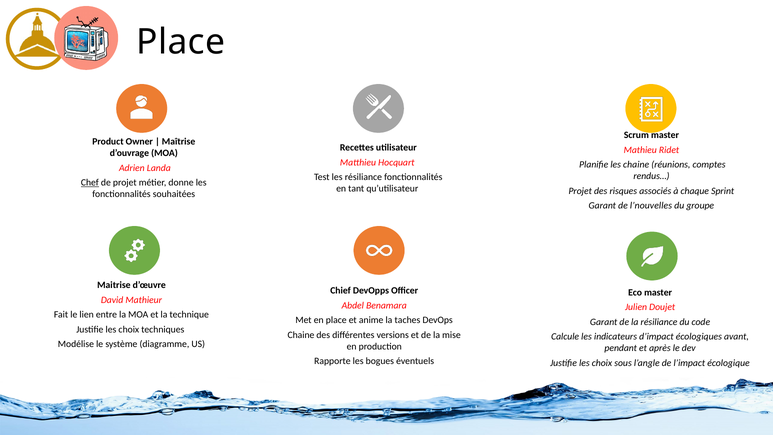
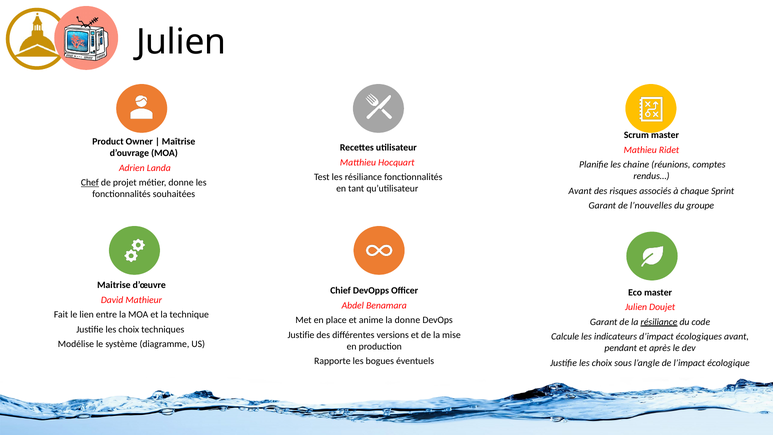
Place: Place -> Julien (181, 42)
Projet: Projet -> Avant (580, 191)
la taches: taches -> donne (407, 320)
résiliance underline: none -> present (659, 322)
Chaine: Chaine -> Justifie (301, 335)
